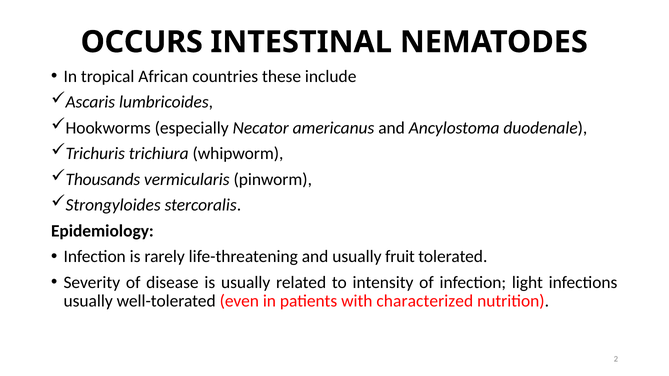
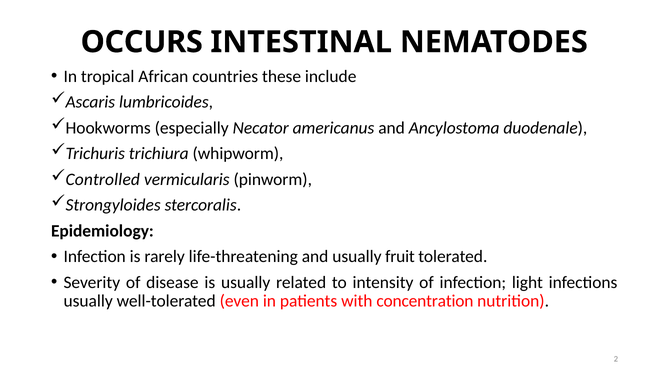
Thousands: Thousands -> Controlled (103, 179)
characterized: characterized -> concentration (425, 301)
